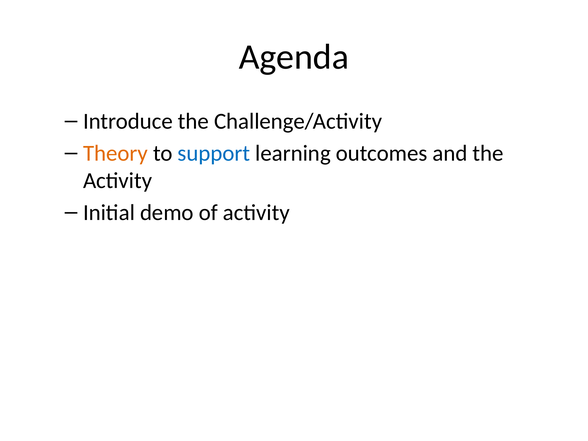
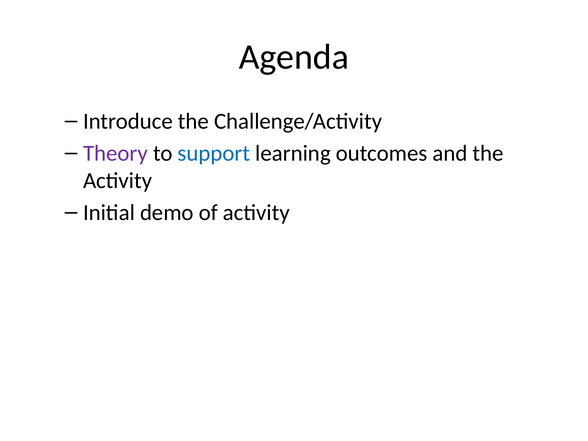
Theory colour: orange -> purple (116, 153)
